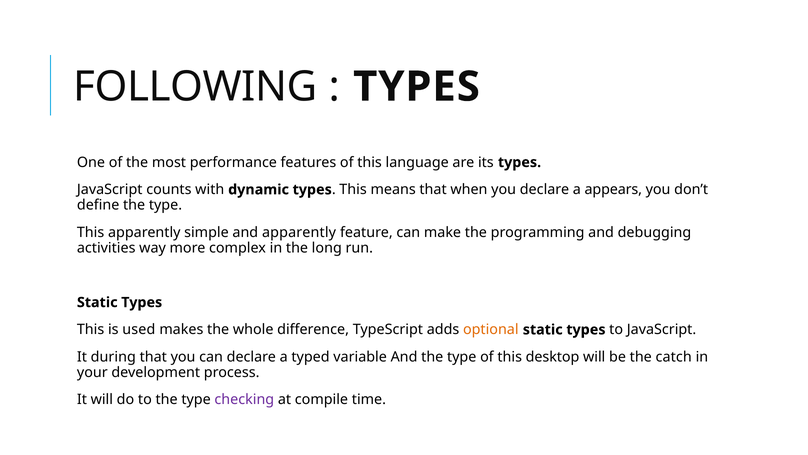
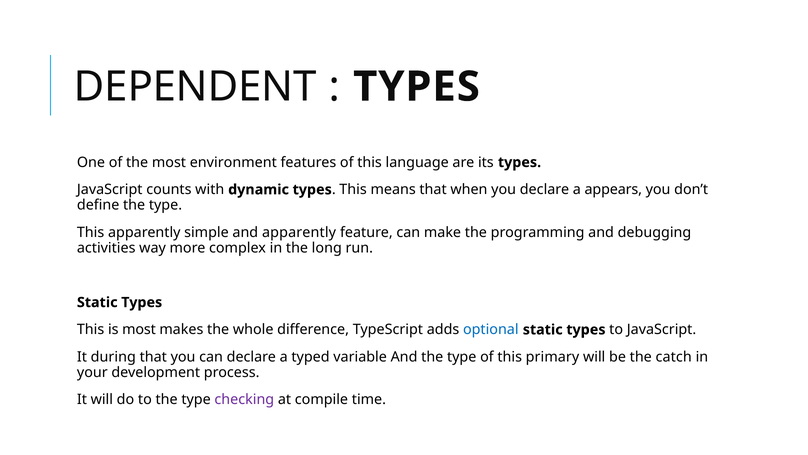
FOLLOWING: FOLLOWING -> DEPENDENT (195, 87)
performance: performance -> environment (233, 162)
is used: used -> most (139, 329)
optional colour: orange -> blue (491, 329)
desktop: desktop -> primary (552, 357)
